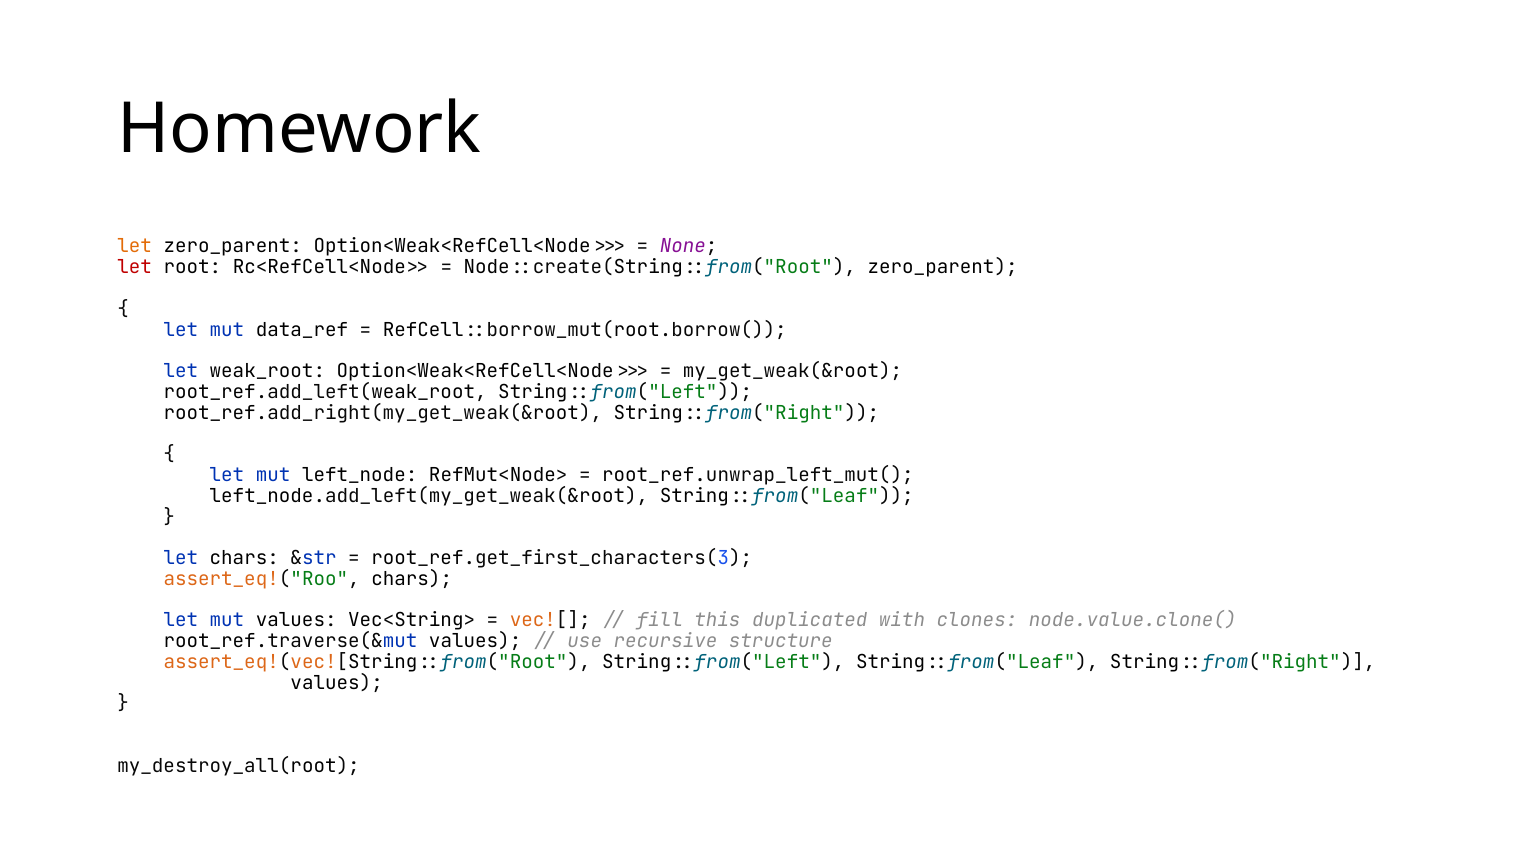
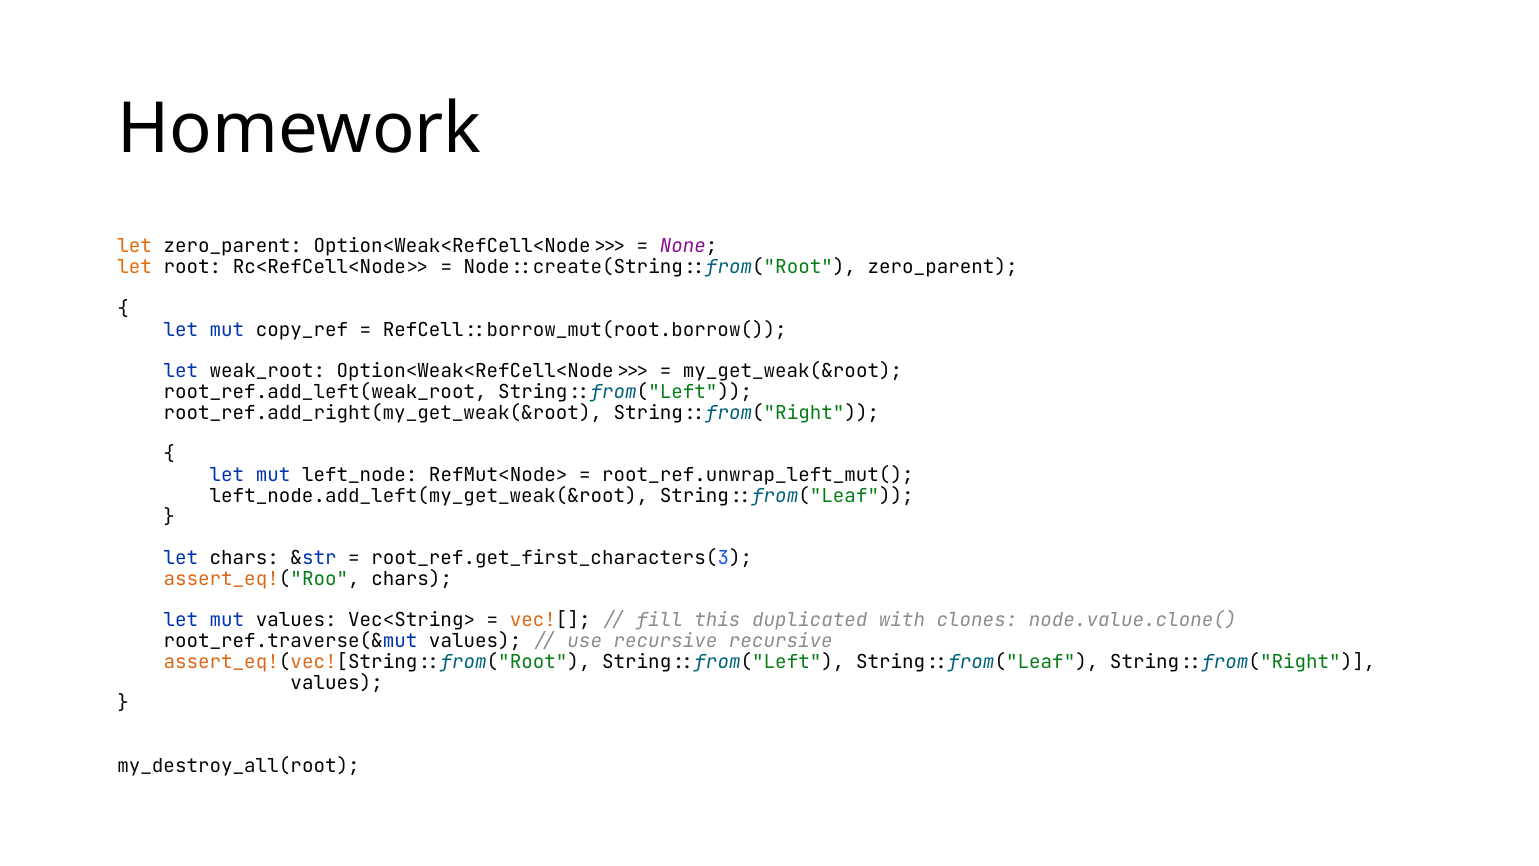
let colour: red -> orange (135, 267)
data_ref: data_ref -> copy_ref (302, 330)
recursive structure: structure -> recursive (781, 641)
